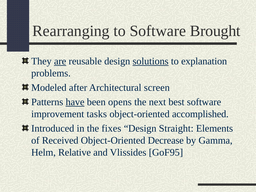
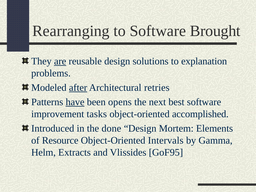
solutions underline: present -> none (151, 61)
after underline: none -> present (78, 88)
screen: screen -> retries (157, 88)
fixes: fixes -> done (111, 128)
Straight: Straight -> Mortem (176, 128)
Received: Received -> Resource (60, 140)
Decrease: Decrease -> Intervals (166, 140)
Relative: Relative -> Extracts (75, 152)
